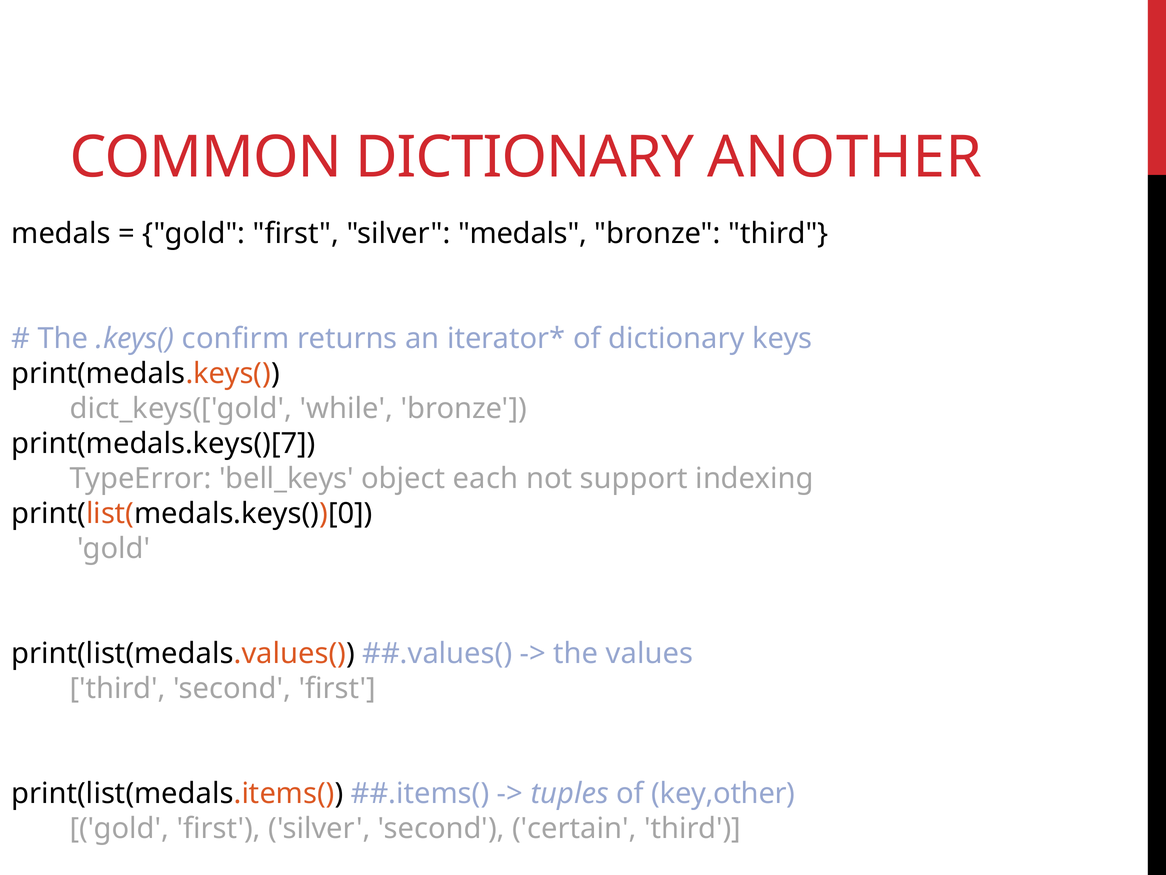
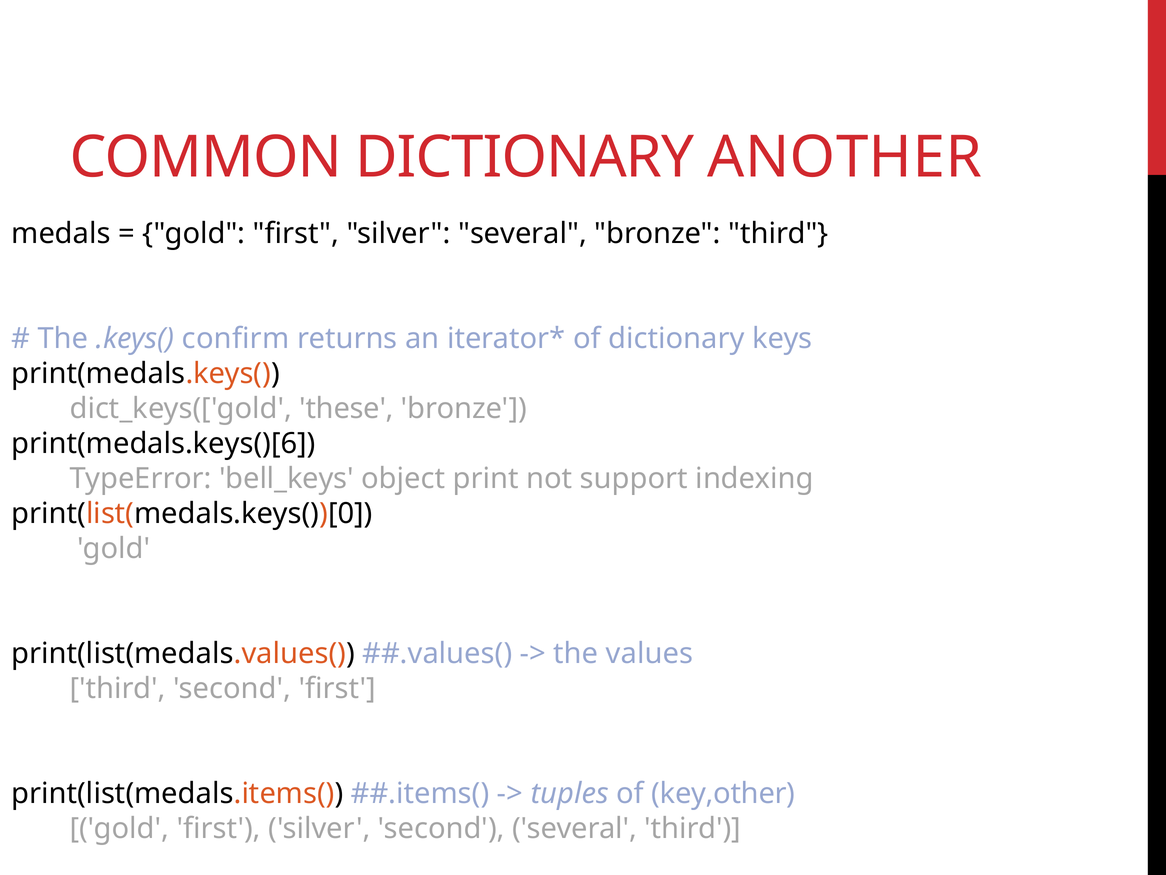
silver medals: medals -> several (523, 233)
while: while -> these (346, 408)
print(medals.keys()[7: print(medals.keys()[7 -> print(medals.keys()[6 (163, 443)
each: each -> print (486, 478)
second certain: certain -> several (574, 828)
